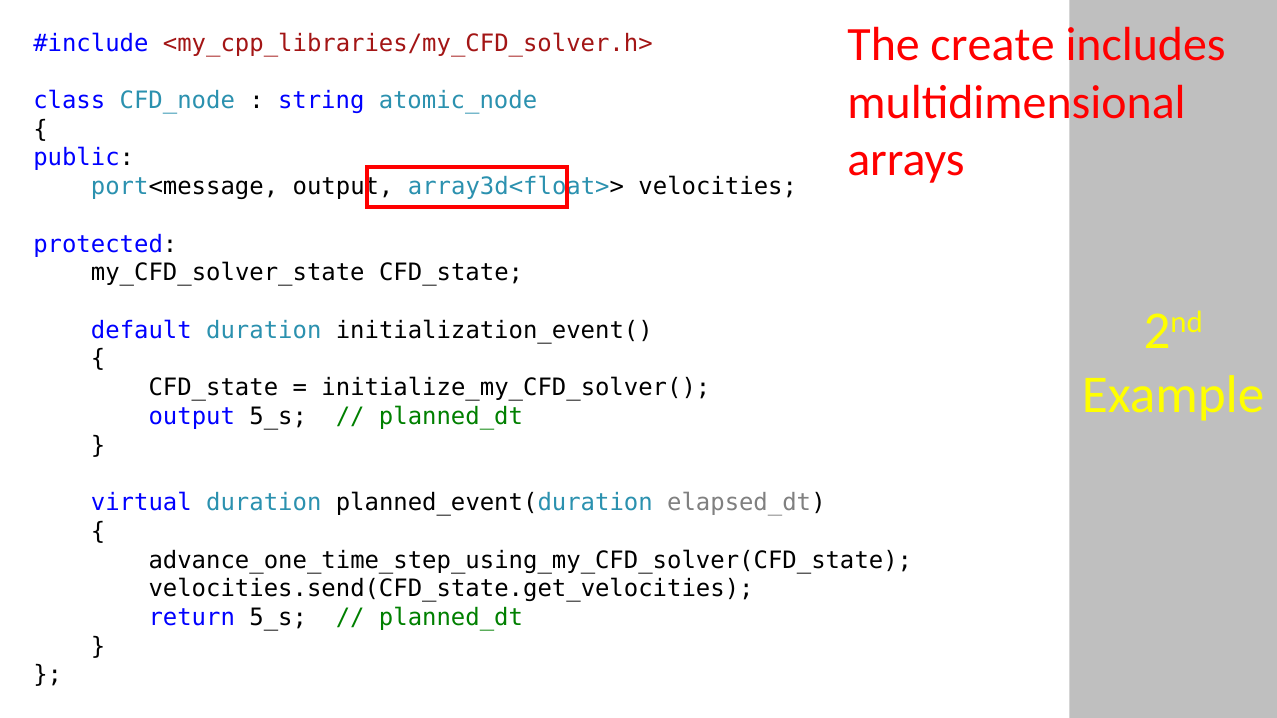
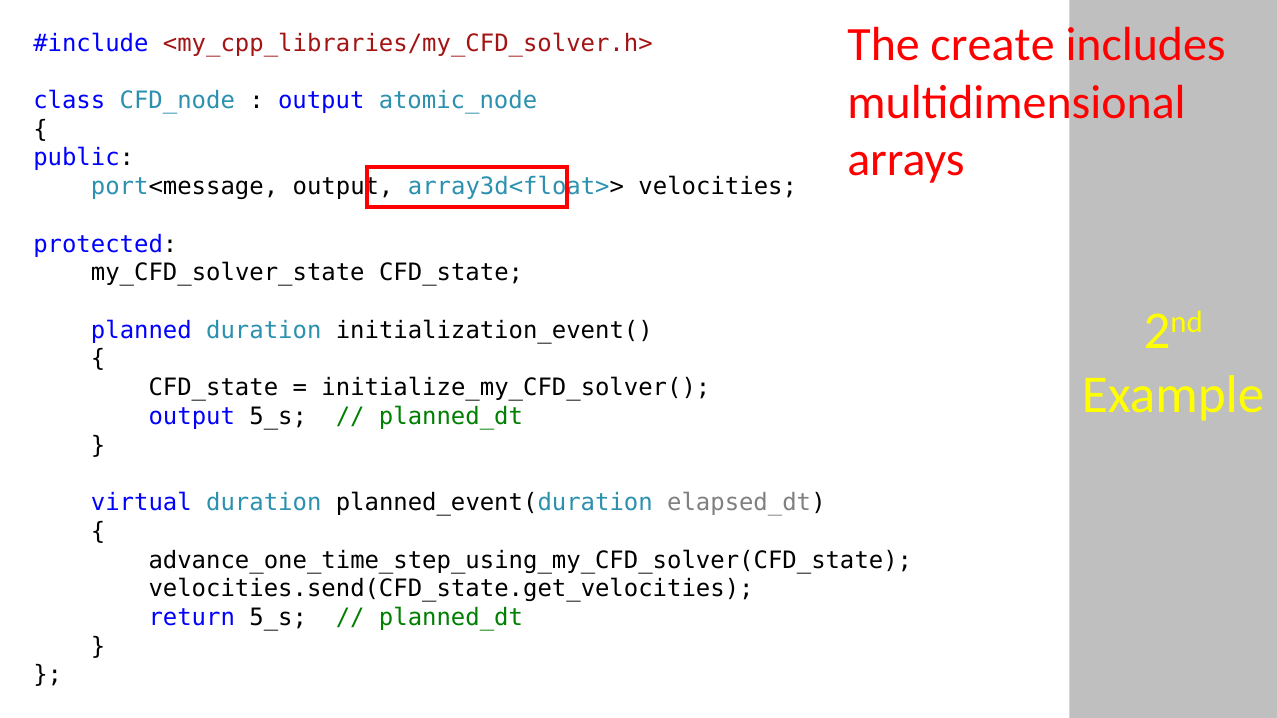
string: string -> output (321, 101)
default: default -> planned (141, 331)
